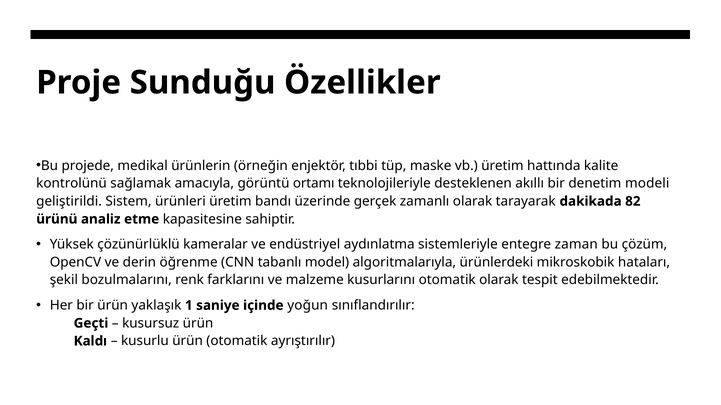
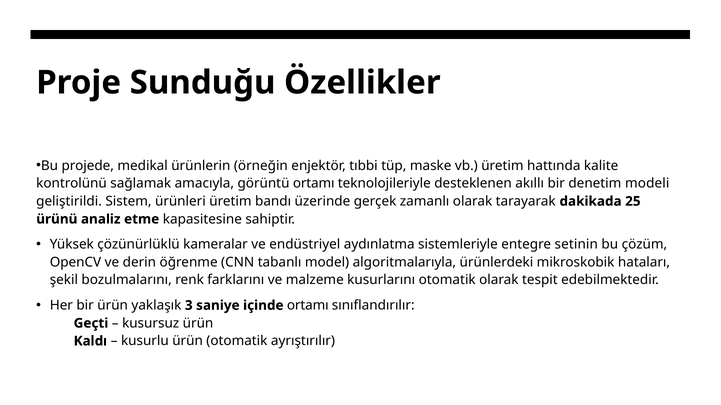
82: 82 -> 25 (633, 202)
zaman: zaman -> setinin (576, 245)
1: 1 -> 3 (189, 306)
içinde yoğun: yoğun -> ortamı (308, 306)
